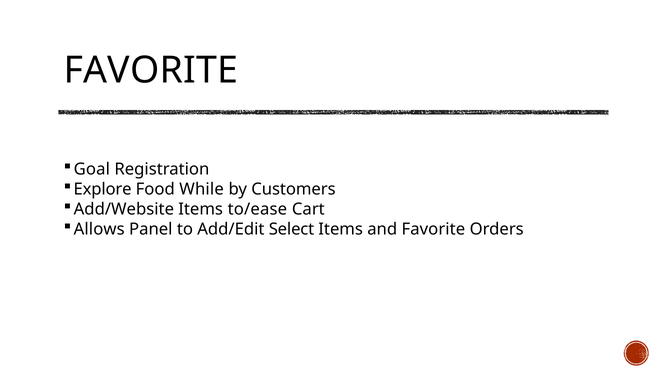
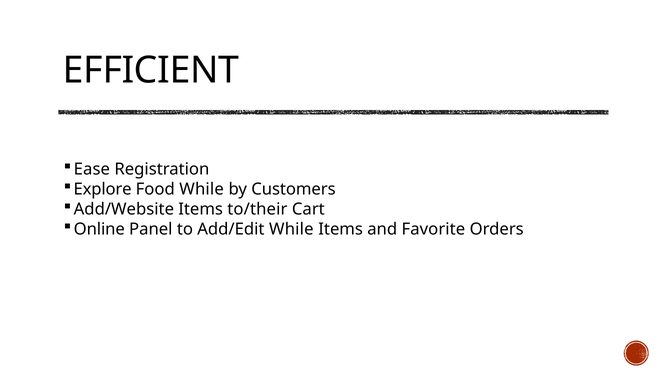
FAVORITE: FAVORITE -> EFFICIENT (151, 70)
Goal: Goal -> Ease (92, 169)
to/ease: to/ease -> to/their (257, 209)
Allows: Allows -> Online (99, 229)
Add/Edit Select: Select -> While (291, 229)
